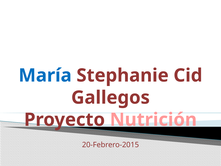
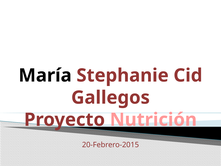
María colour: blue -> black (45, 75)
